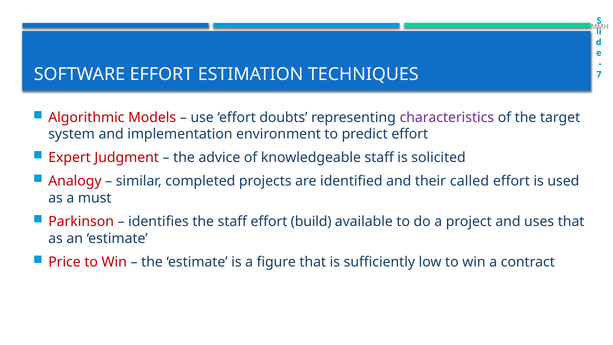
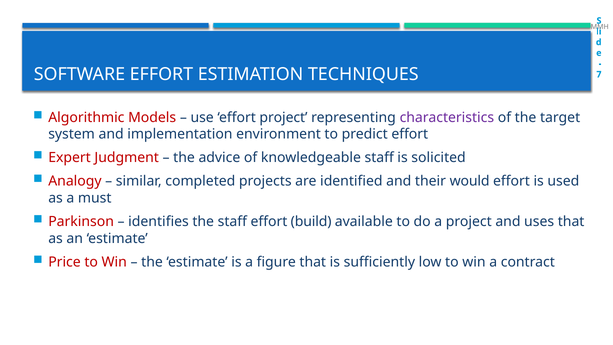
effort doubts: doubts -> project (284, 117)
called: called -> would (470, 181)
